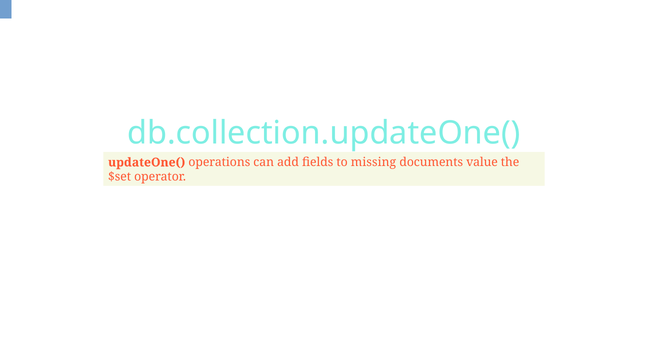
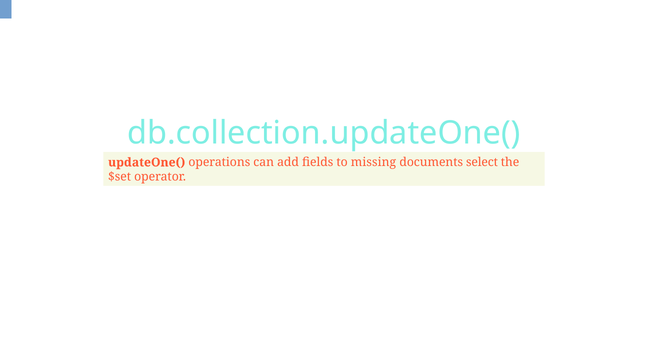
value: value -> select (482, 163)
